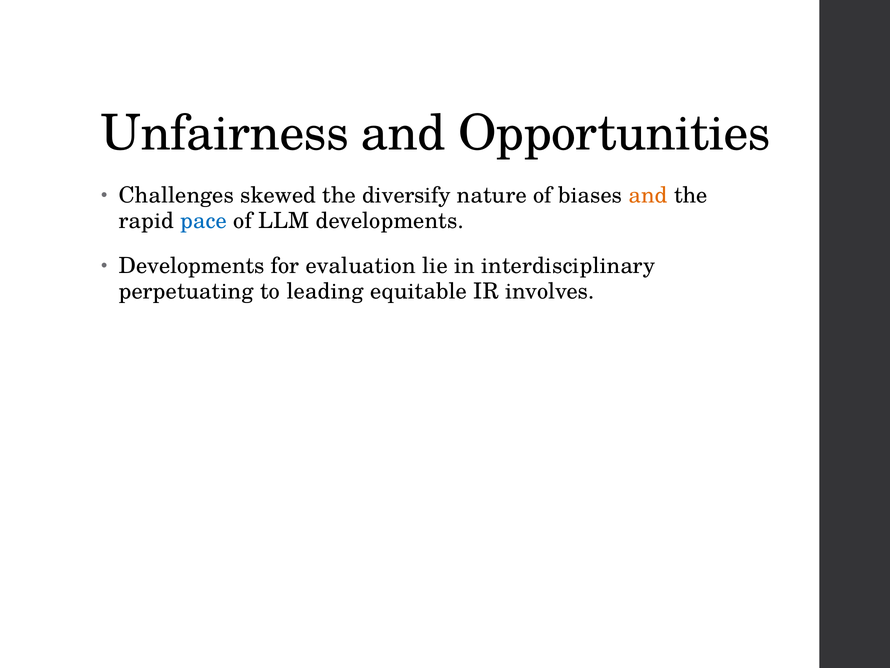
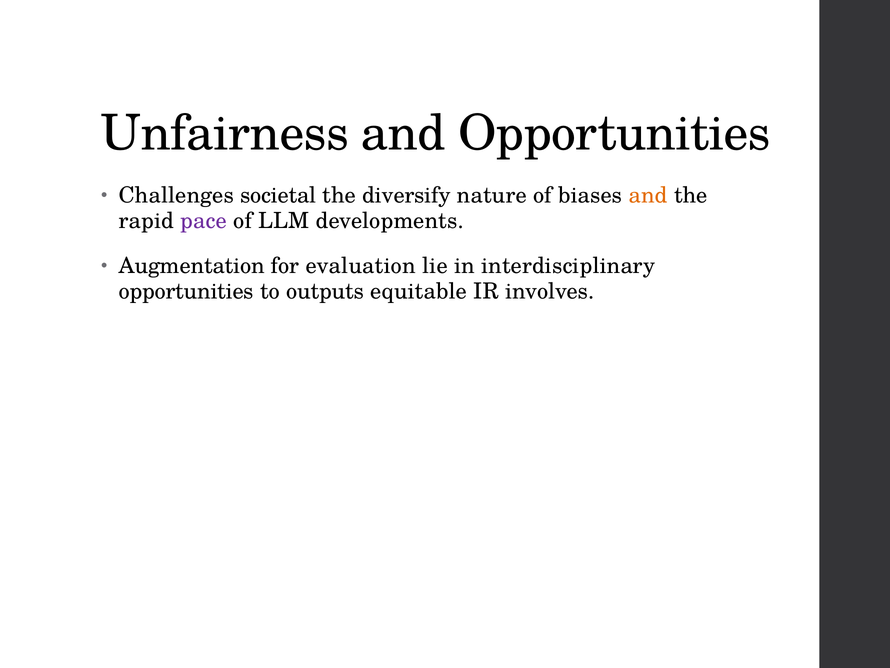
skewed: skewed -> societal (278, 195)
pace colour: blue -> purple (204, 221)
Developments: Developments -> Augmentation (192, 266)
perpetuating: perpetuating -> opportunities (186, 291)
leading: leading -> outputs (325, 291)
